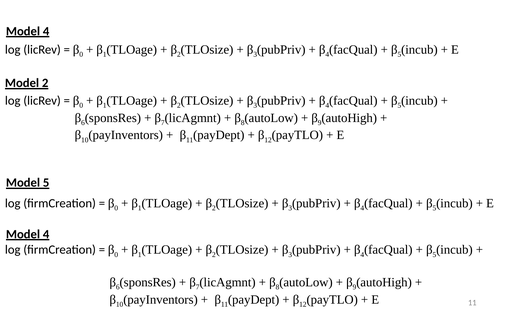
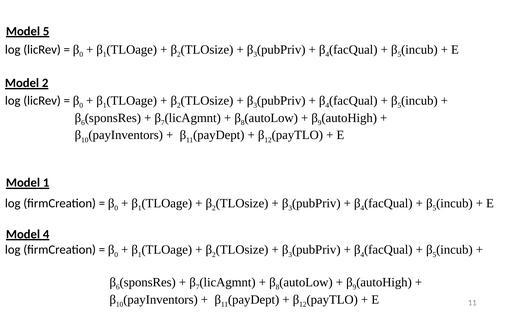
4: 4 -> 5 (46, 31)
Model 5: 5 -> 1 (46, 183)
